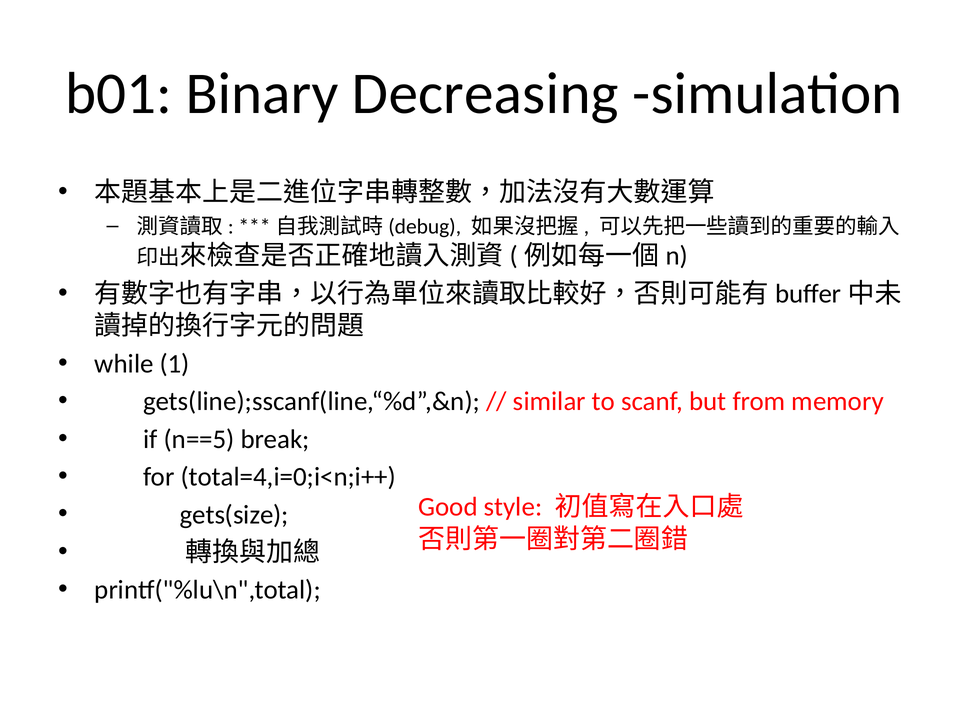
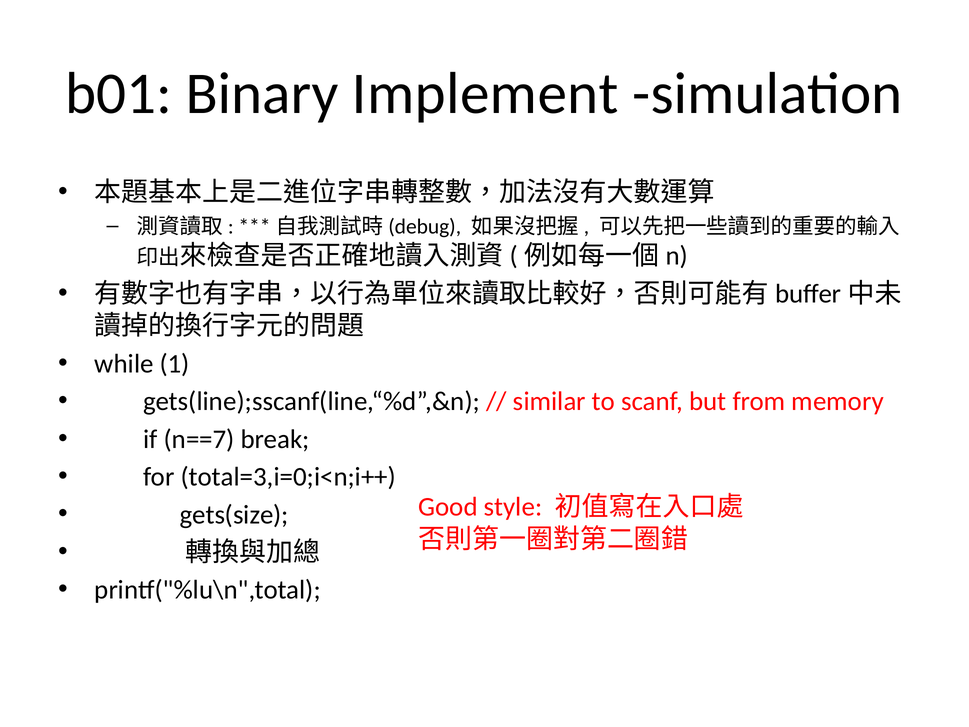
Decreasing: Decreasing -> Implement (485, 94)
n==5: n==5 -> n==7 (199, 439)
total=4,i=0;i<n;i++: total=4,i=0;i<n;i++ -> total=3,i=0;i<n;i++ (288, 477)
